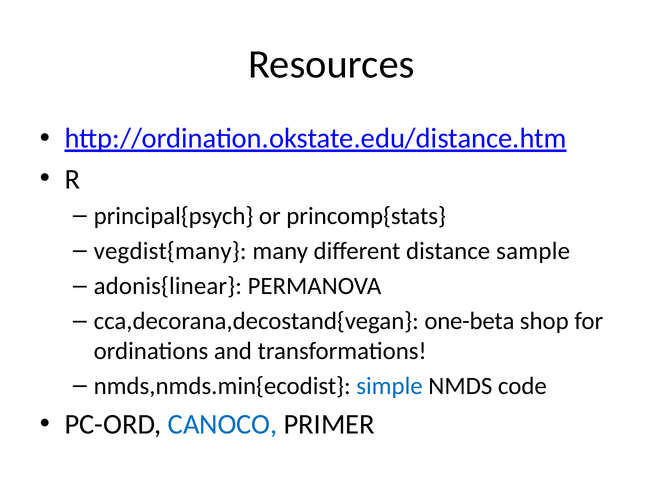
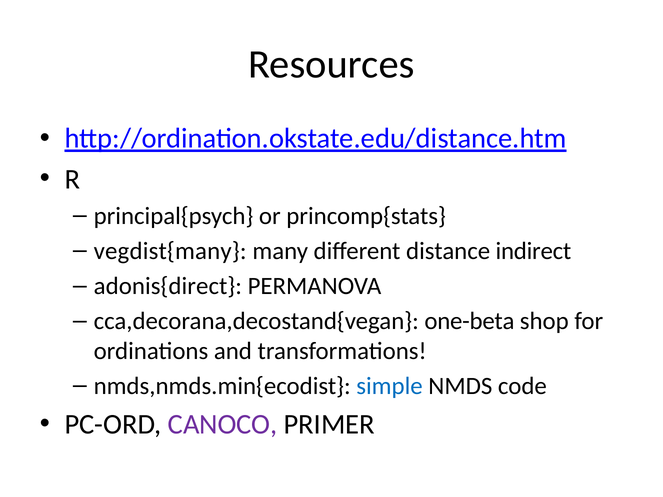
sample: sample -> indirect (533, 251)
adonis{linear: adonis{linear -> adonis{direct (168, 286)
CANOCO colour: blue -> purple (223, 424)
